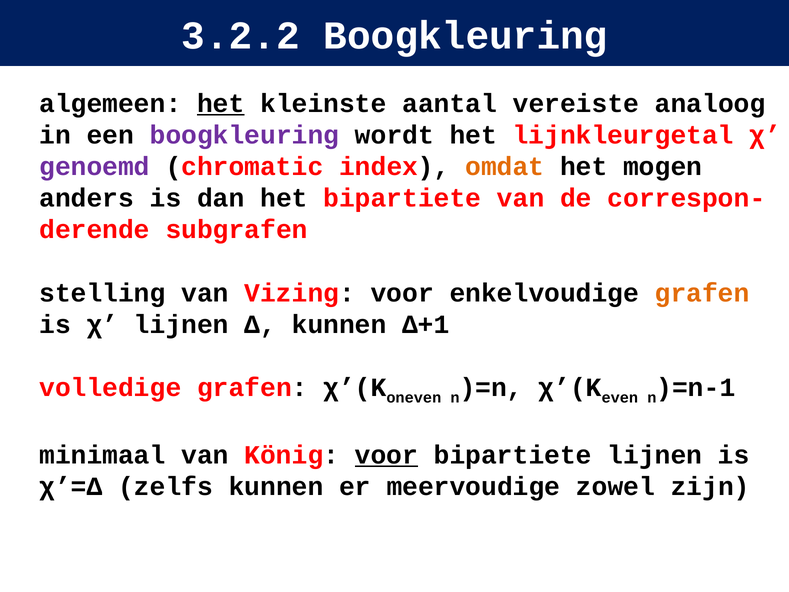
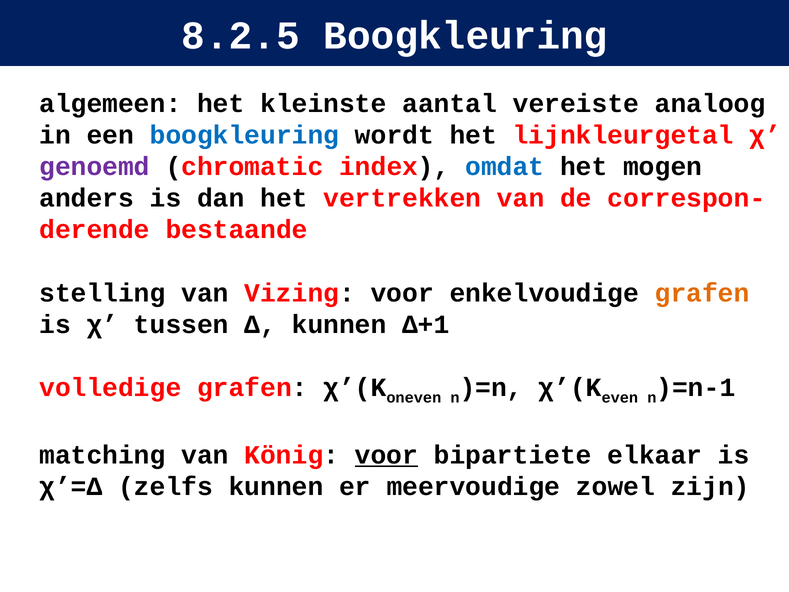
3.2.2: 3.2.2 -> 8.2.5 (241, 36)
het underline: present -> none (221, 103)
boogkleuring colour: purple -> blue (244, 135)
omdat colour: orange -> blue (505, 166)
het bipartiete: bipartiete -> vertrekken (402, 198)
subgrafen: subgrafen -> bestaande (237, 230)
χ lijnen: lijnen -> tussen (181, 324)
minimaal: minimaal -> matching (102, 455)
bipartiete lijnen: lijnen -> elkaar (655, 455)
